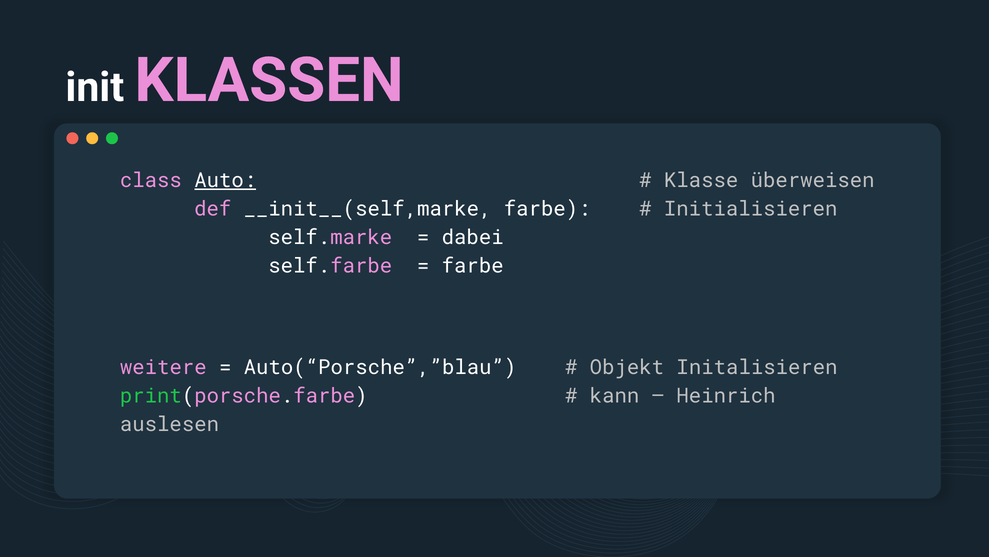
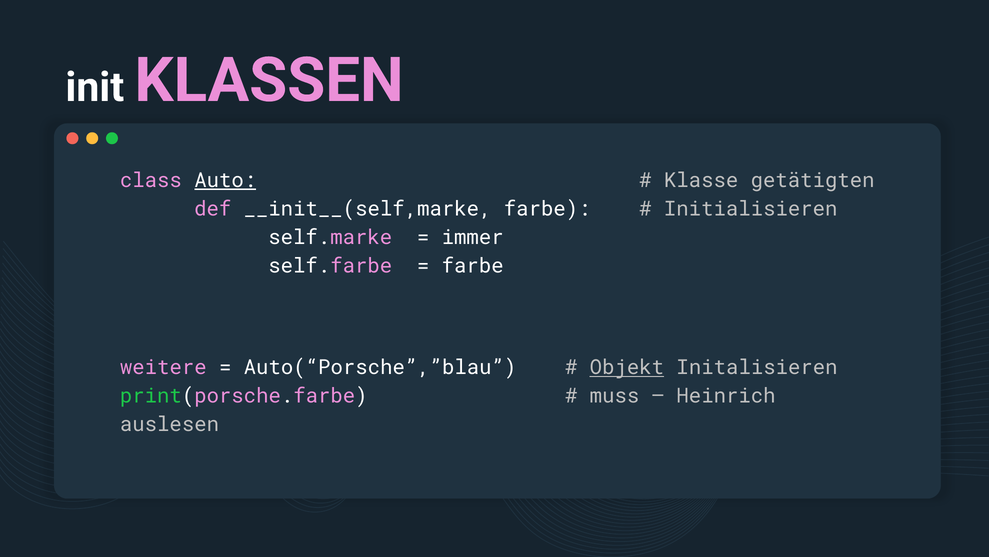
überweisen: überweisen -> getätigten (813, 180)
dabei: dabei -> immer (473, 237)
Objekt underline: none -> present (627, 367)
kann: kann -> muss (615, 396)
